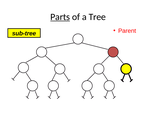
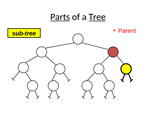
Tree underline: none -> present (97, 17)
